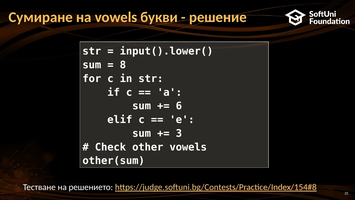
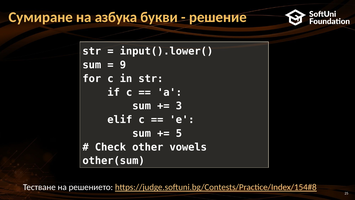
на vowels: vowels -> азбука (116, 17)
8: 8 -> 9 (123, 65)
6: 6 -> 3 (179, 106)
3: 3 -> 5 (179, 133)
